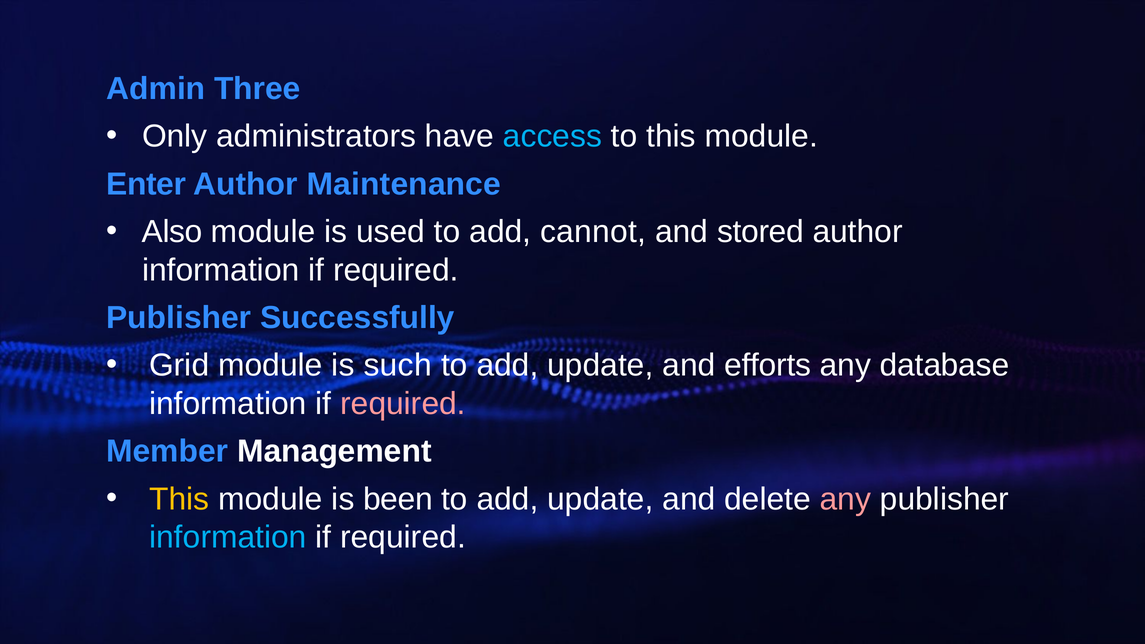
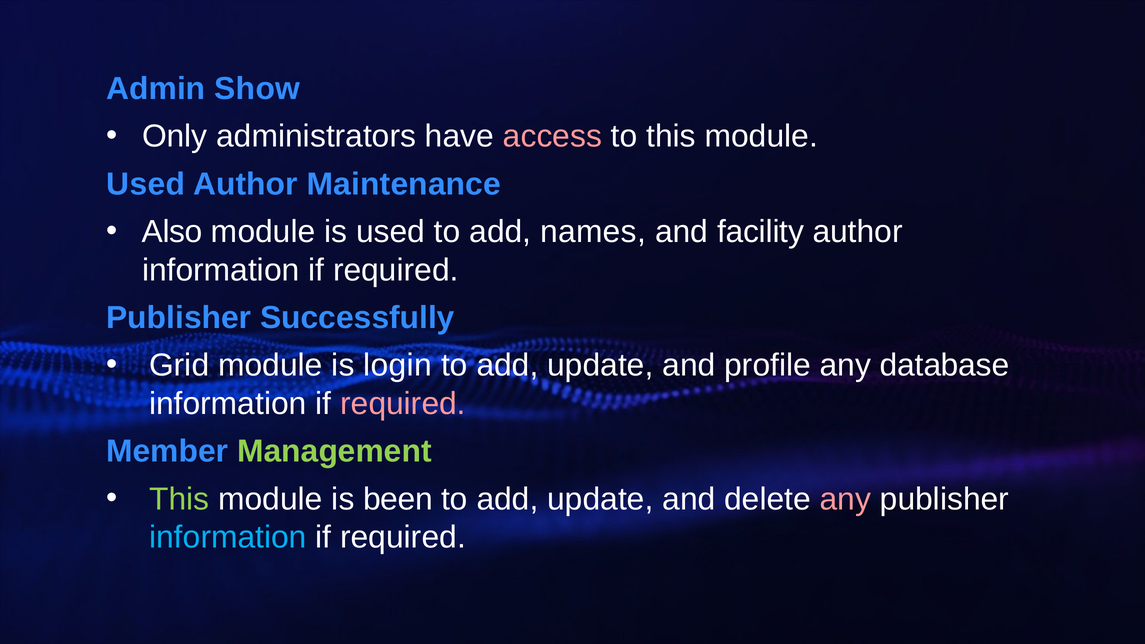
Three: Three -> Show (257, 89)
access colour: light blue -> pink (552, 136)
Enter: Enter -> Used (146, 184)
cannot: cannot -> names (593, 232)
stored: stored -> facility (761, 232)
such: such -> login (398, 366)
efforts: efforts -> profile (768, 366)
Management colour: white -> light green (334, 451)
This colour: yellow -> light green (179, 499)
